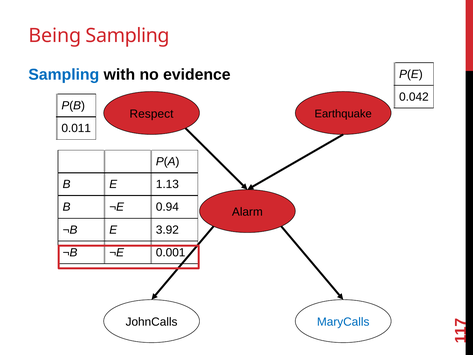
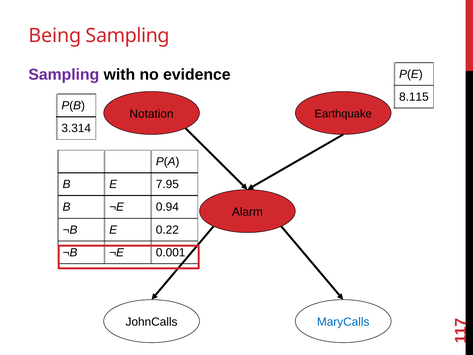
Sampling colour: blue -> purple (64, 74)
0.042: 0.042 -> 8.115 (414, 97)
Respect: Respect -> Notation (152, 114)
0.011: 0.011 -> 3.314 (76, 128)
1.13: 1.13 -> 7.95 (167, 184)
3.92: 3.92 -> 0.22 (167, 230)
